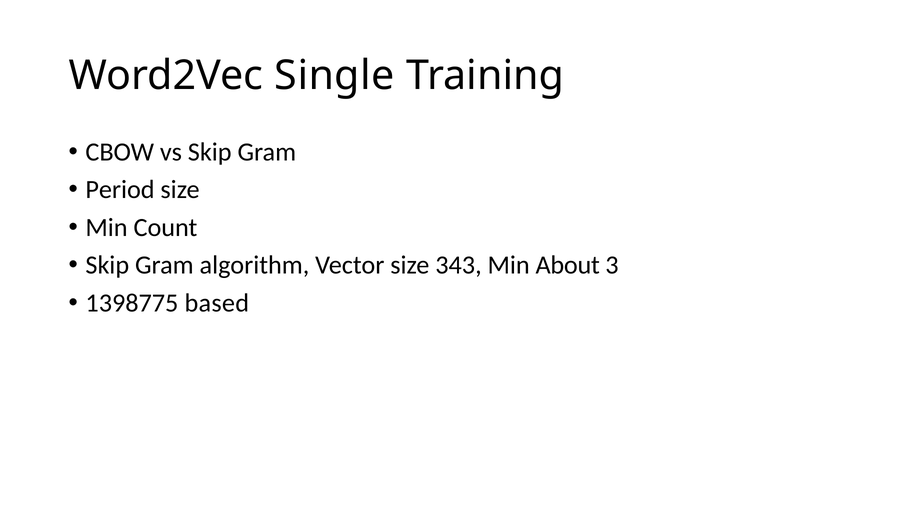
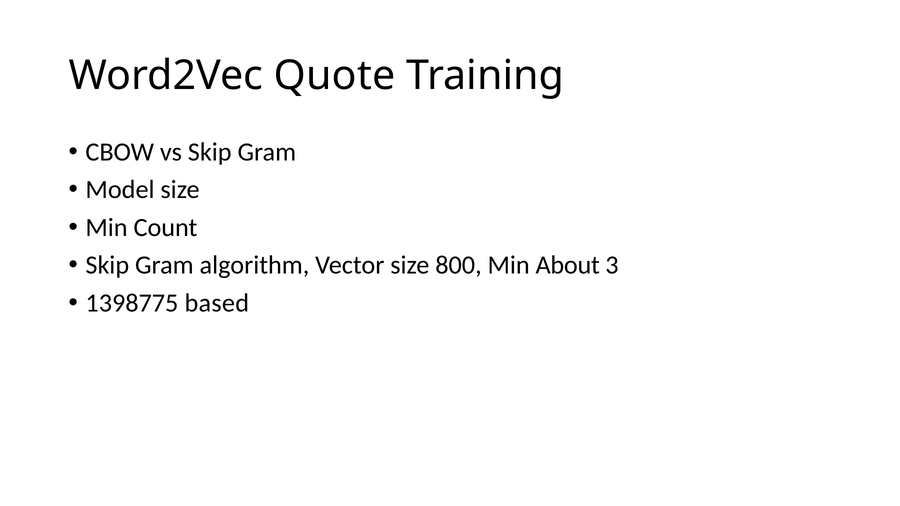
Single: Single -> Quote (335, 76)
Period: Period -> Model (120, 190)
343: 343 -> 800 (459, 265)
